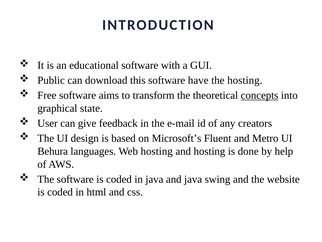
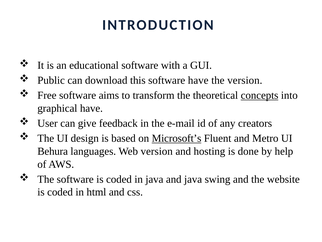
the hosting: hosting -> version (245, 80)
graphical state: state -> have (91, 108)
Microsoft’s underline: none -> present (177, 138)
Web hosting: hosting -> version (157, 151)
